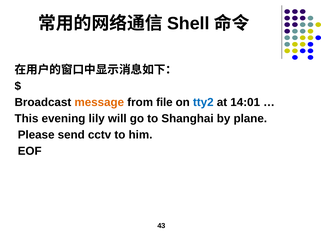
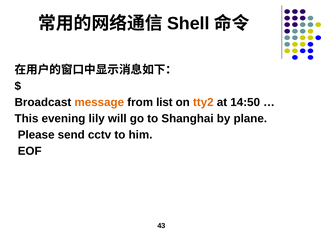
file: file -> list (164, 102)
tty2 colour: blue -> orange (203, 102)
14:01: 14:01 -> 14:50 (245, 102)
